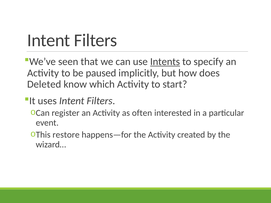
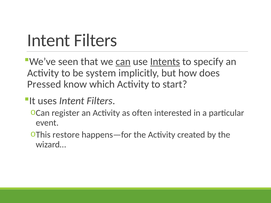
can underline: none -> present (123, 62)
paused: paused -> system (101, 73)
Deleted: Deleted -> Pressed (44, 84)
